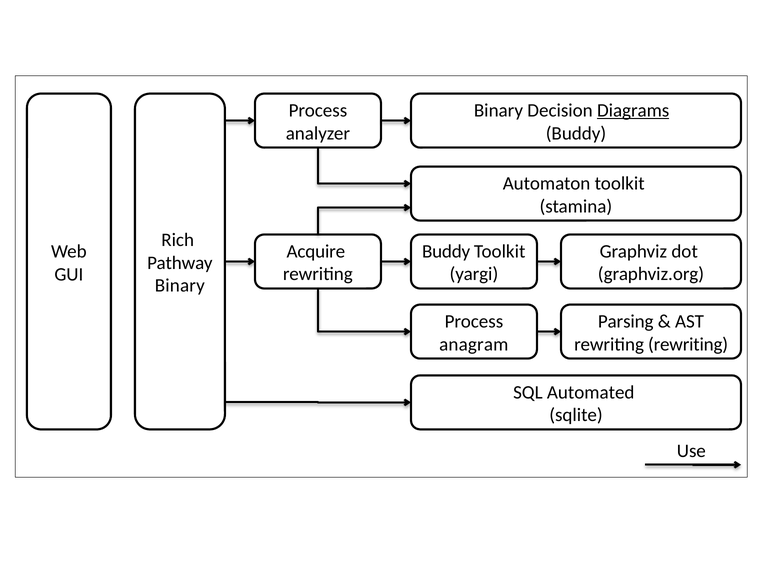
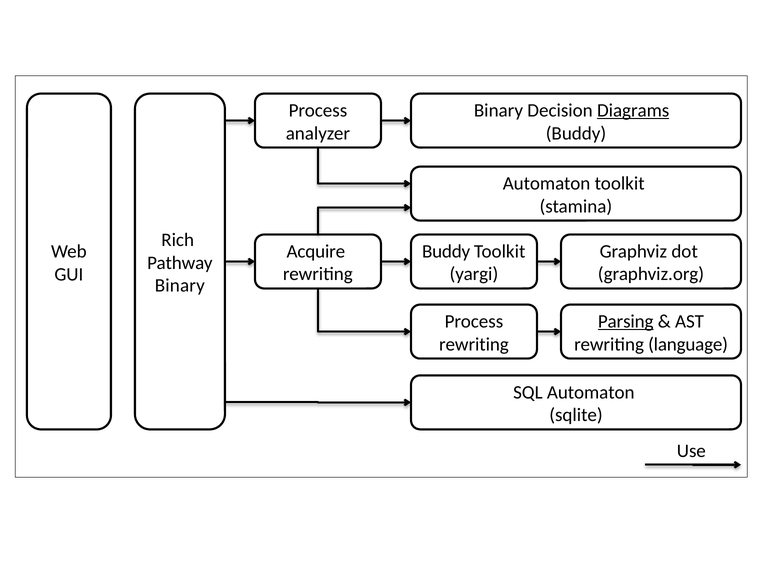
Parsing underline: none -> present (626, 322)
anagram: anagram -> rewriting (474, 345)
rewriting rewriting: rewriting -> language (688, 345)
SQL Automated: Automated -> Automaton (591, 393)
